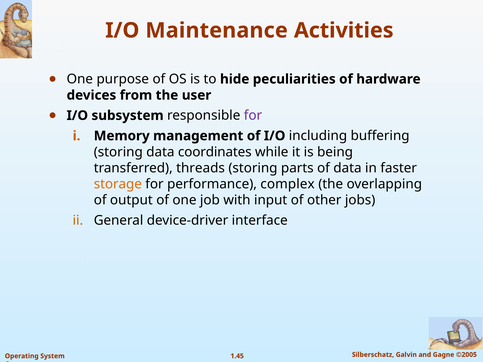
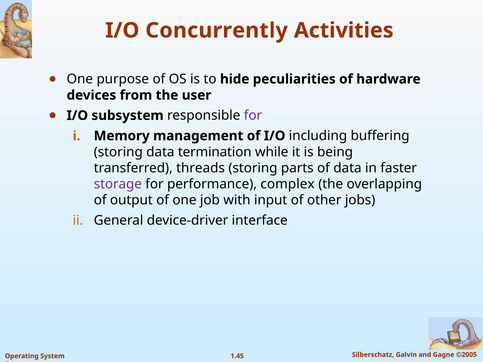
Maintenance: Maintenance -> Concurrently (217, 30)
coordinates: coordinates -> termination (215, 152)
storage colour: orange -> purple (118, 184)
